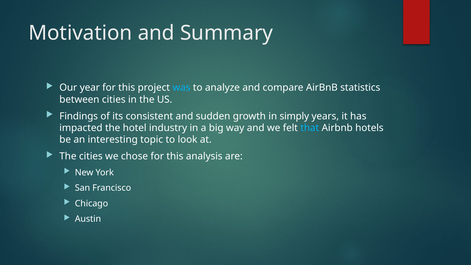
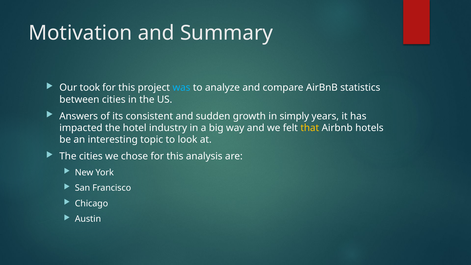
year: year -> took (90, 88)
Findings: Findings -> Answers (79, 116)
that colour: light blue -> yellow (310, 128)
